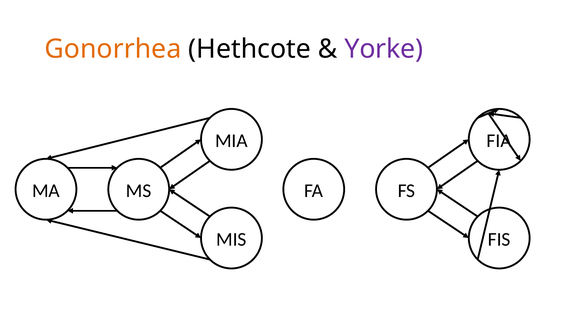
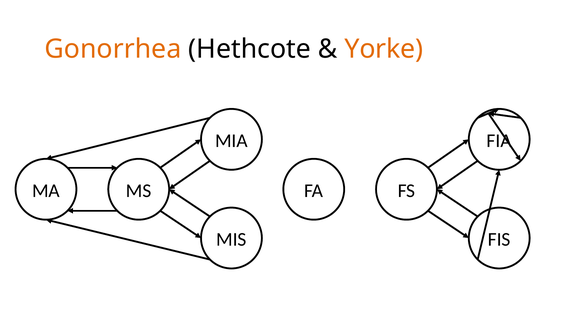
Yorke colour: purple -> orange (384, 49)
